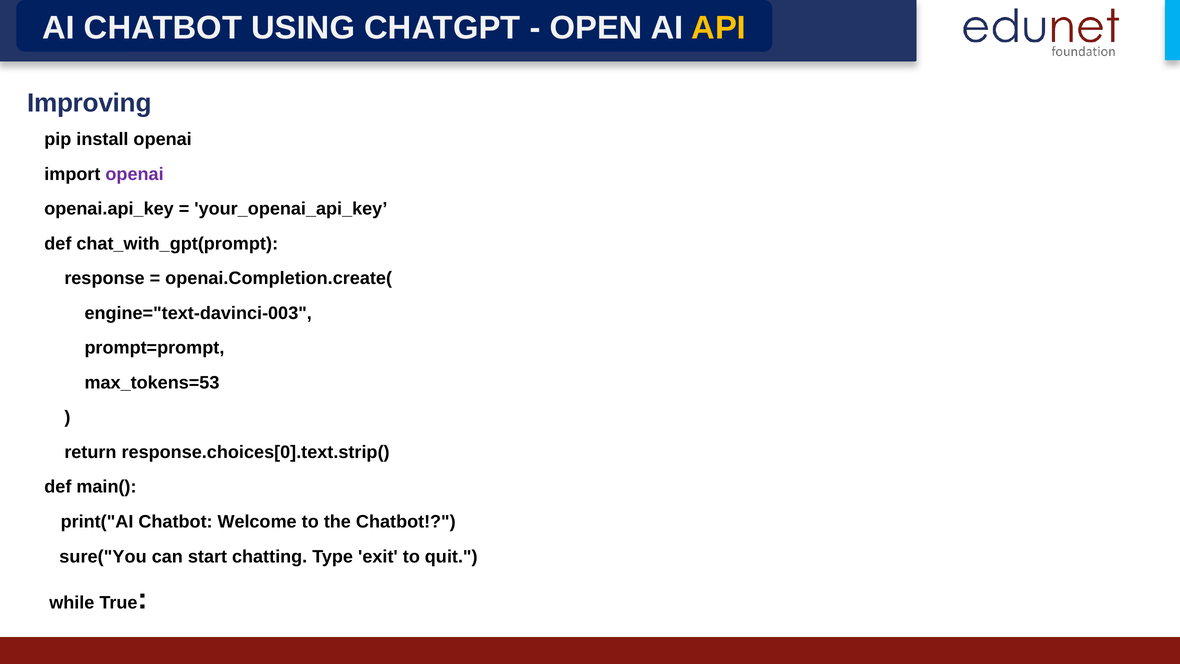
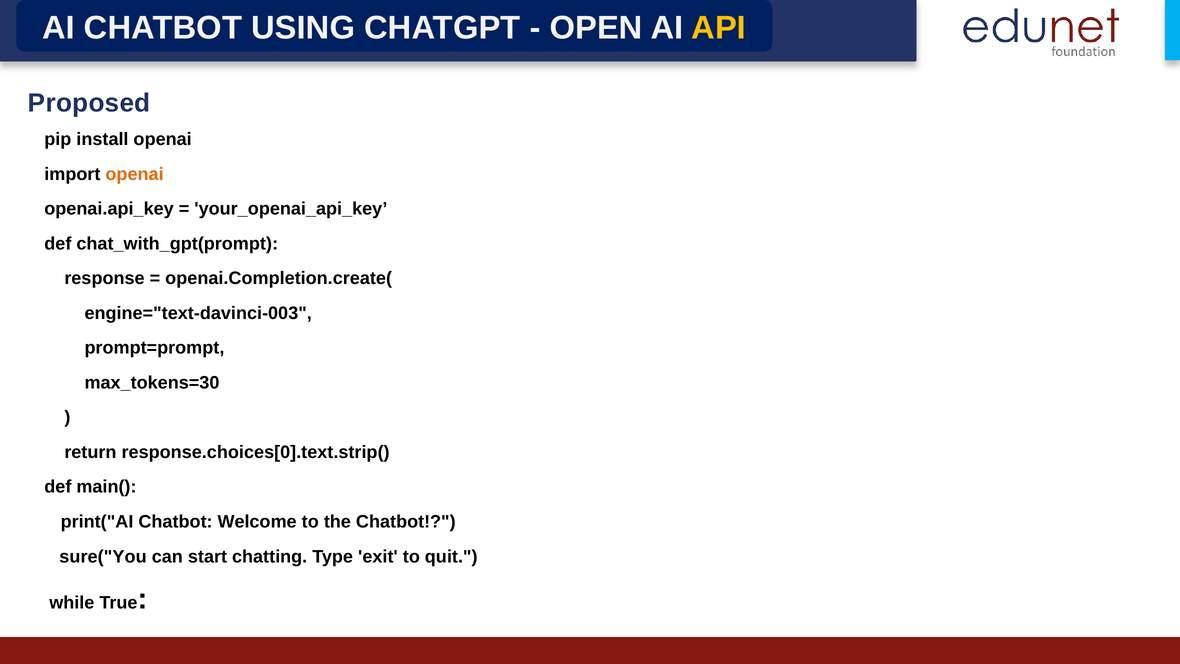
Improving: Improving -> Proposed (89, 103)
openai colour: purple -> orange (135, 174)
max_tokens=53: max_tokens=53 -> max_tokens=30 (152, 383)
